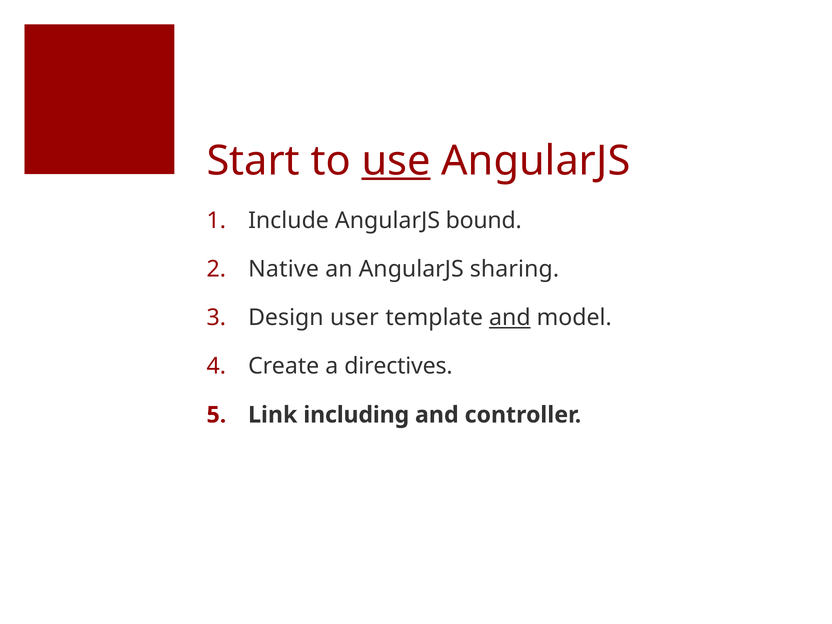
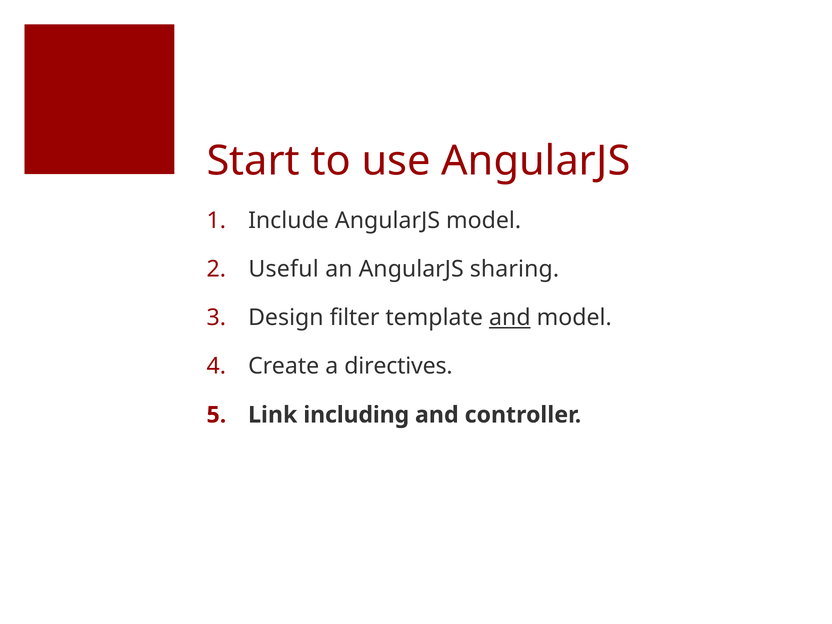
use underline: present -> none (396, 161)
AngularJS bound: bound -> model (484, 221)
Native: Native -> Useful (284, 269)
user: user -> filter (355, 318)
